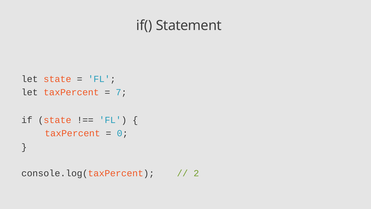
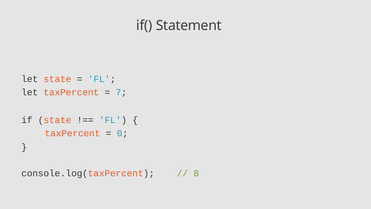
2: 2 -> 8 (196, 173)
